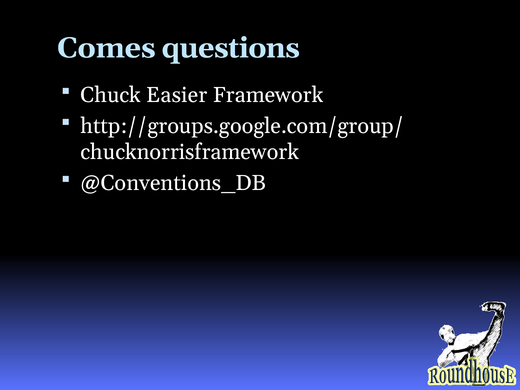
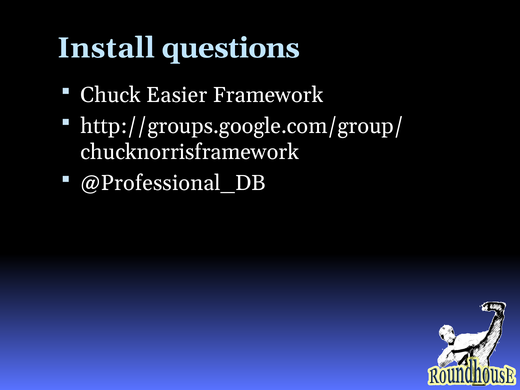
Comes: Comes -> Install (106, 48)
@Conventions_DB: @Conventions_DB -> @Professional_DB (173, 183)
